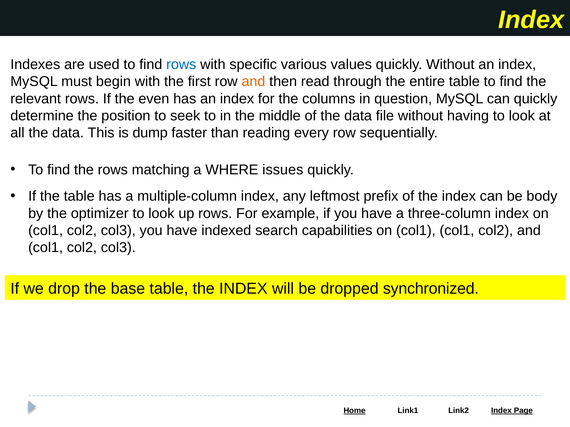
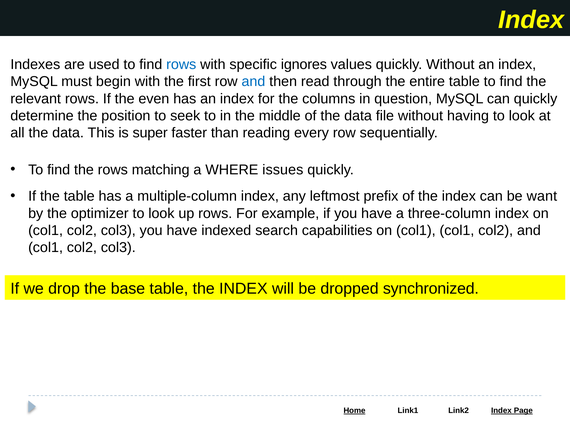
various: various -> ignores (304, 65)
and colour: orange -> blue (253, 82)
dump: dump -> super (150, 133)
body: body -> want (542, 196)
